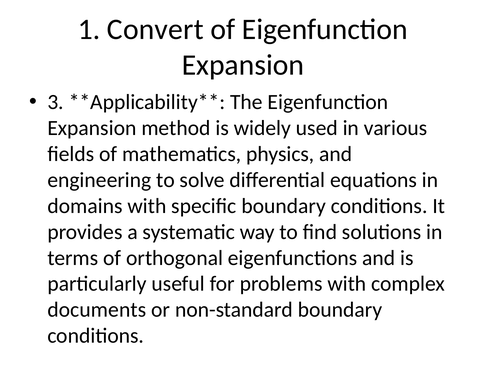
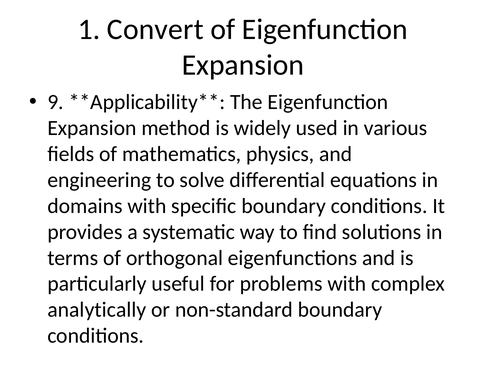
3: 3 -> 9 (56, 102)
documents: documents -> analytically (97, 309)
